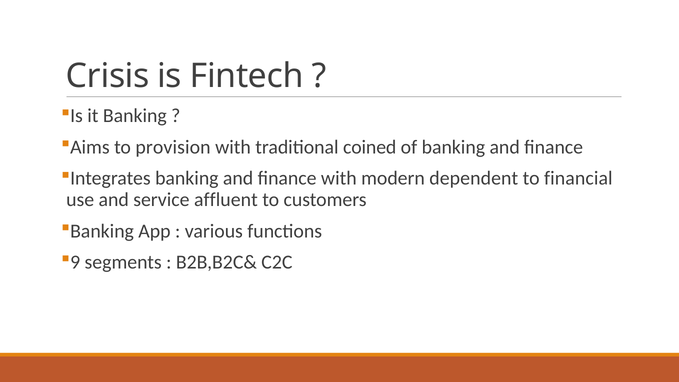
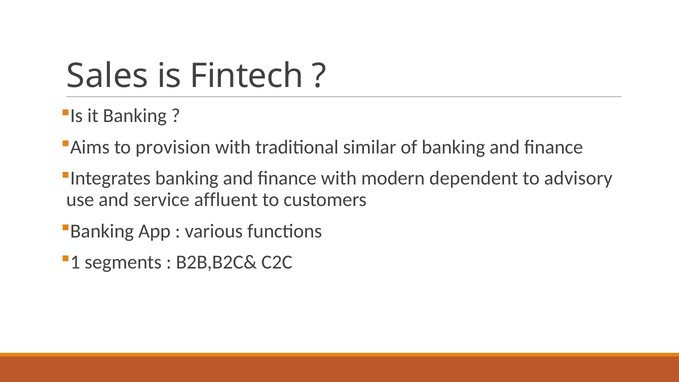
Crisis: Crisis -> Sales (107, 76)
coined: coined -> similar (370, 147)
financial: financial -> advisory (578, 178)
9: 9 -> 1 (75, 262)
